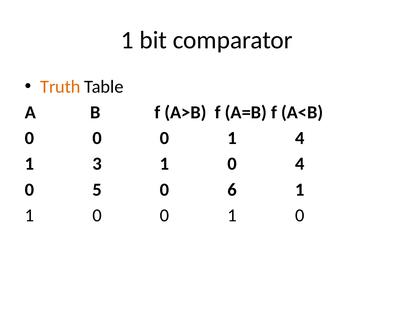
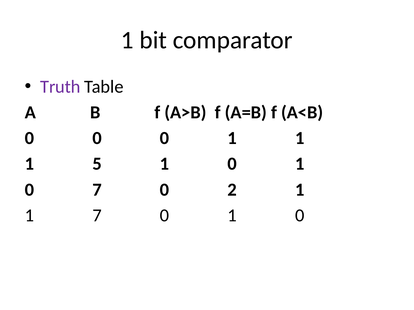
Truth colour: orange -> purple (60, 87)
0 1 4: 4 -> 1 (300, 138)
3: 3 -> 5 (97, 164)
1 0 4: 4 -> 1 (300, 164)
0 5: 5 -> 7 (97, 190)
6: 6 -> 2 (232, 190)
0: 0 -> 7 (97, 216)
